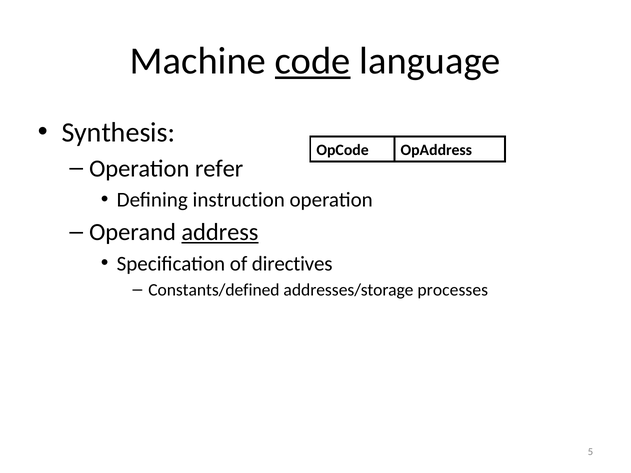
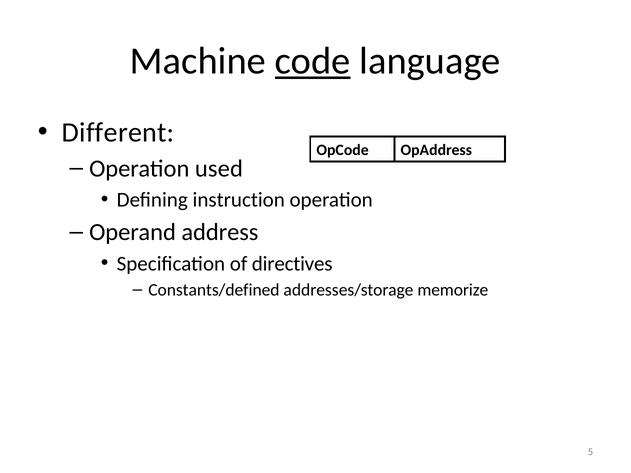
Synthesis: Synthesis -> Different (118, 132)
refer: refer -> used (219, 169)
address underline: present -> none (220, 232)
processes: processes -> memorize (453, 290)
